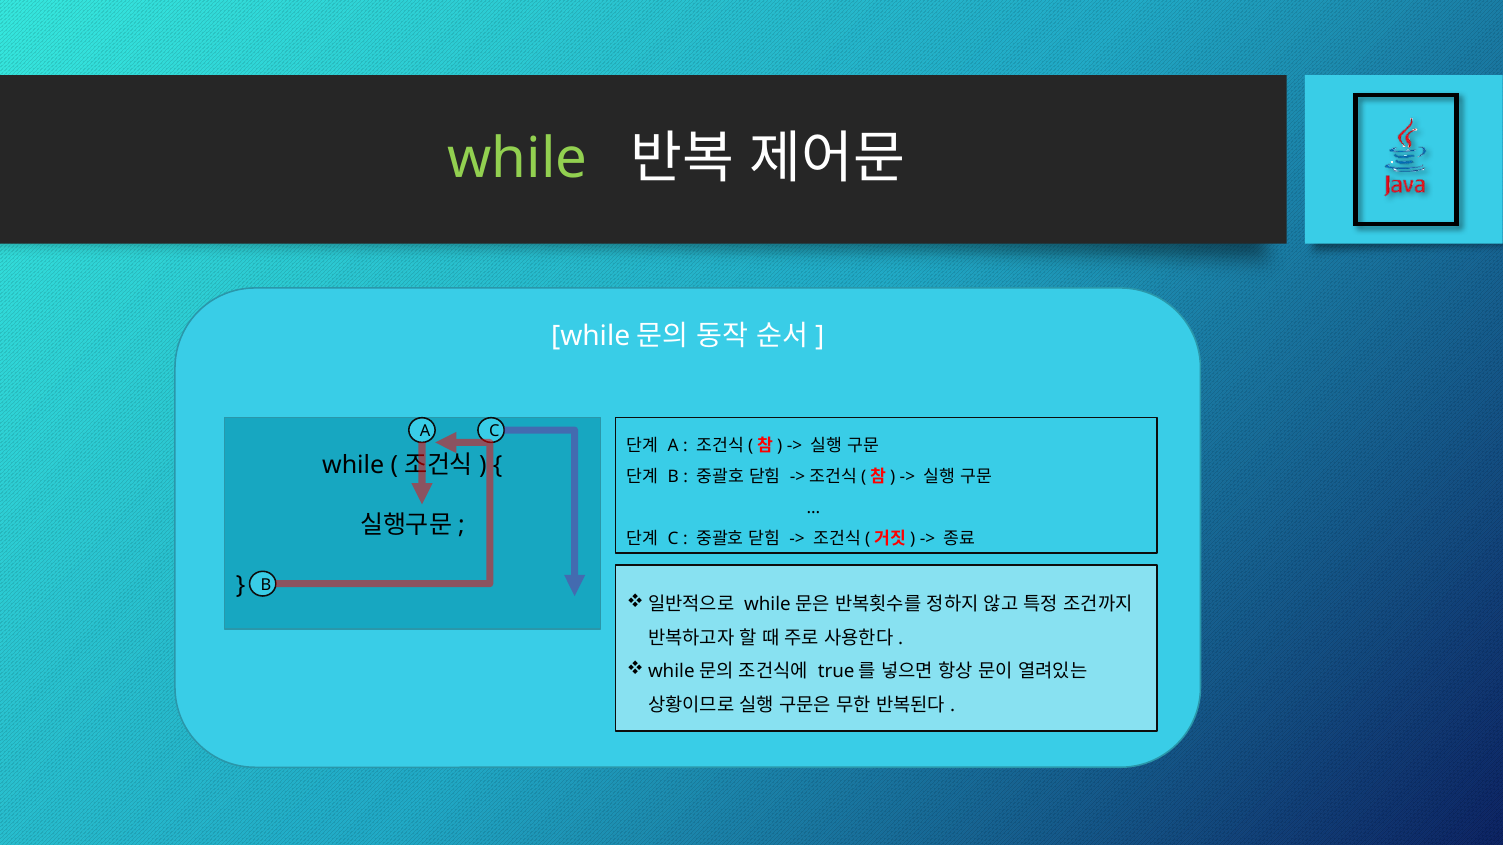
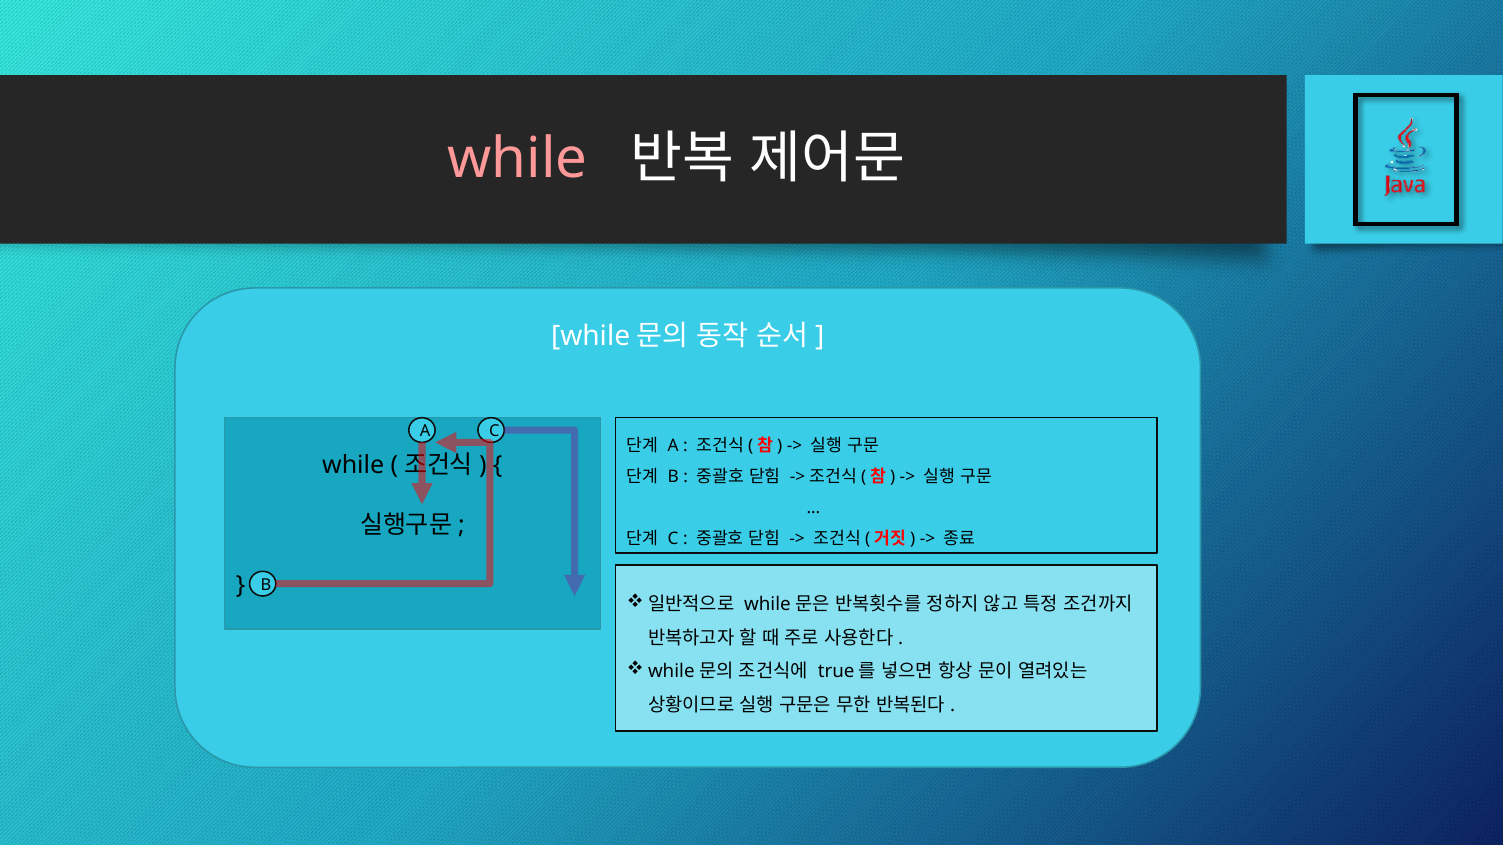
while colour: light green -> pink (517, 159)
